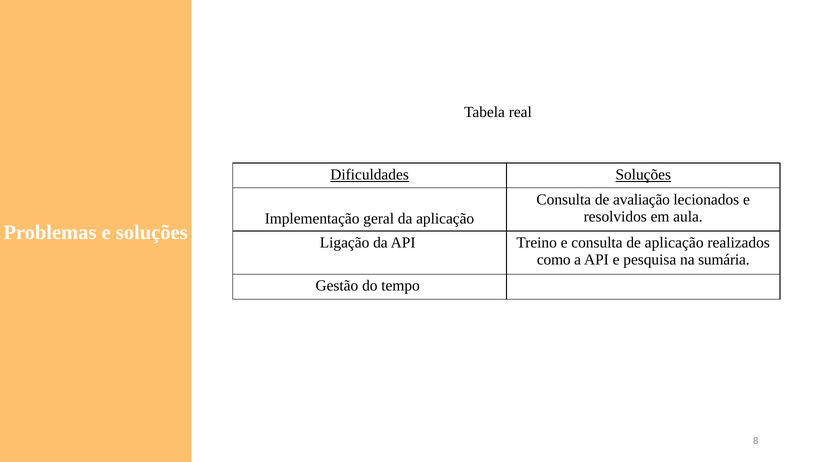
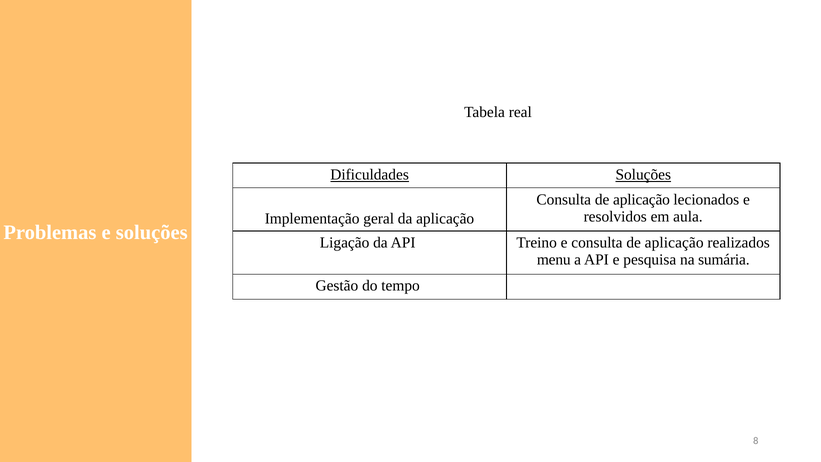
avaliação: avaliação -> aplicação (642, 200)
como: como -> menu (554, 260)
